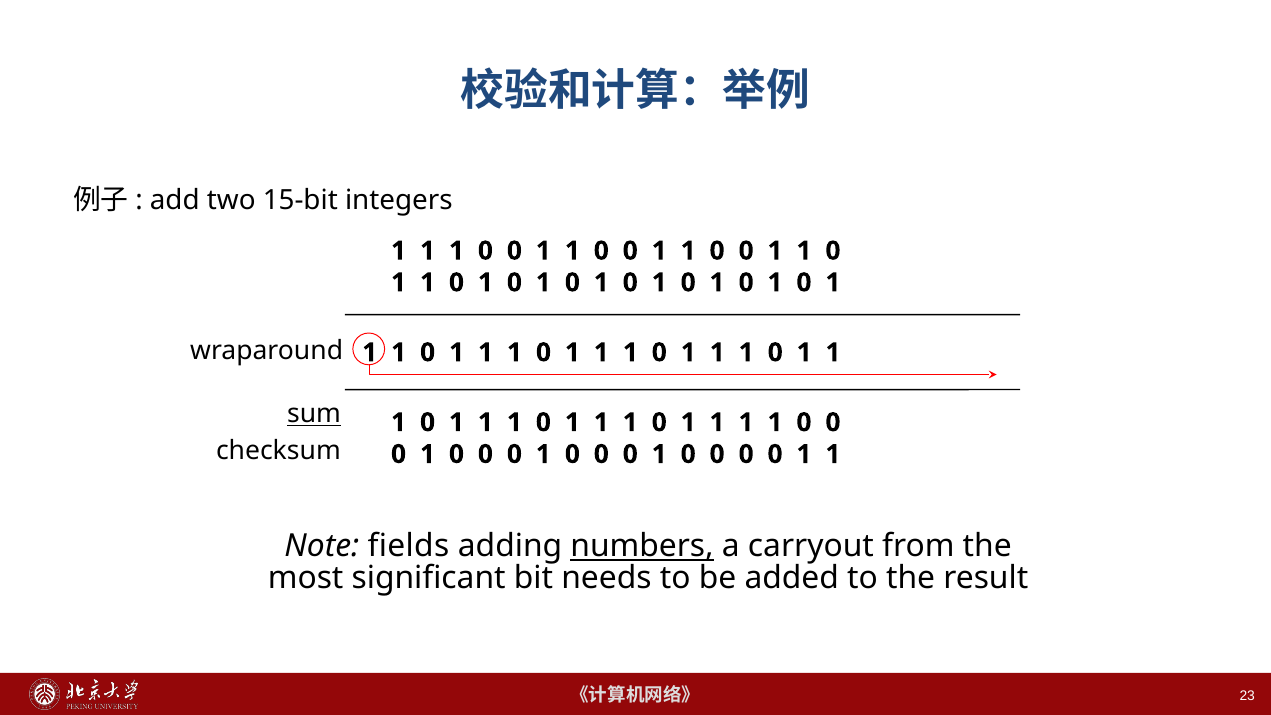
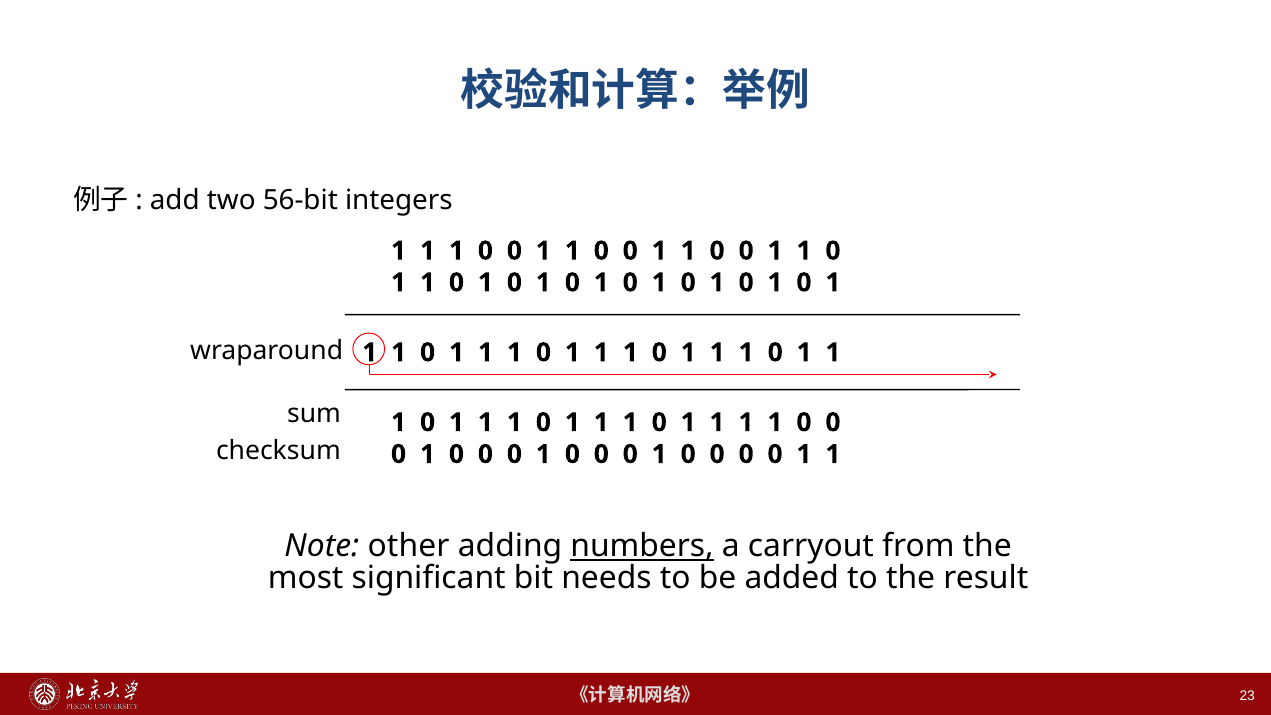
15-bit: 15-bit -> 56-bit (300, 200)
sum underline: present -> none (314, 414)
fields: fields -> other (409, 546)
